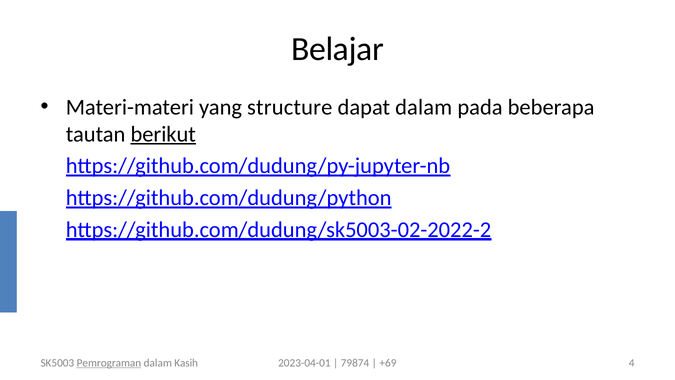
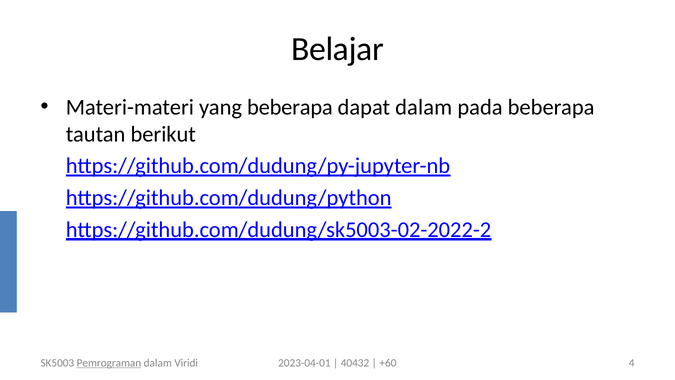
yang structure: structure -> beberapa (290, 107)
berikut underline: present -> none (163, 134)
Kasih: Kasih -> Viridi (186, 363)
79874: 79874 -> 40432 (355, 363)
+69: +69 -> +60 (388, 363)
